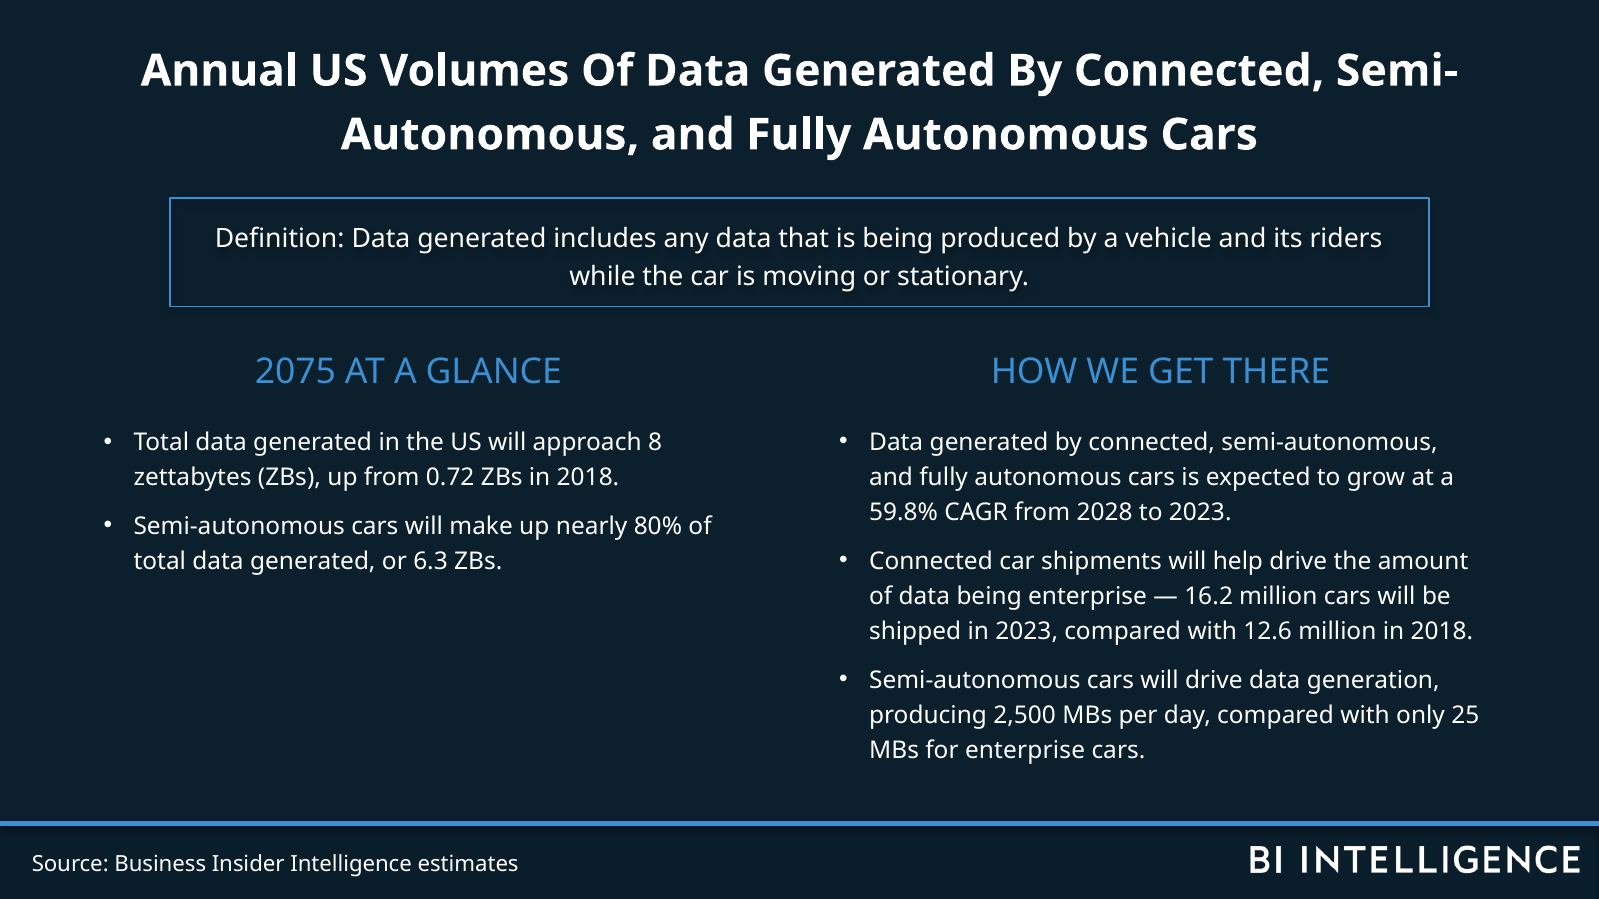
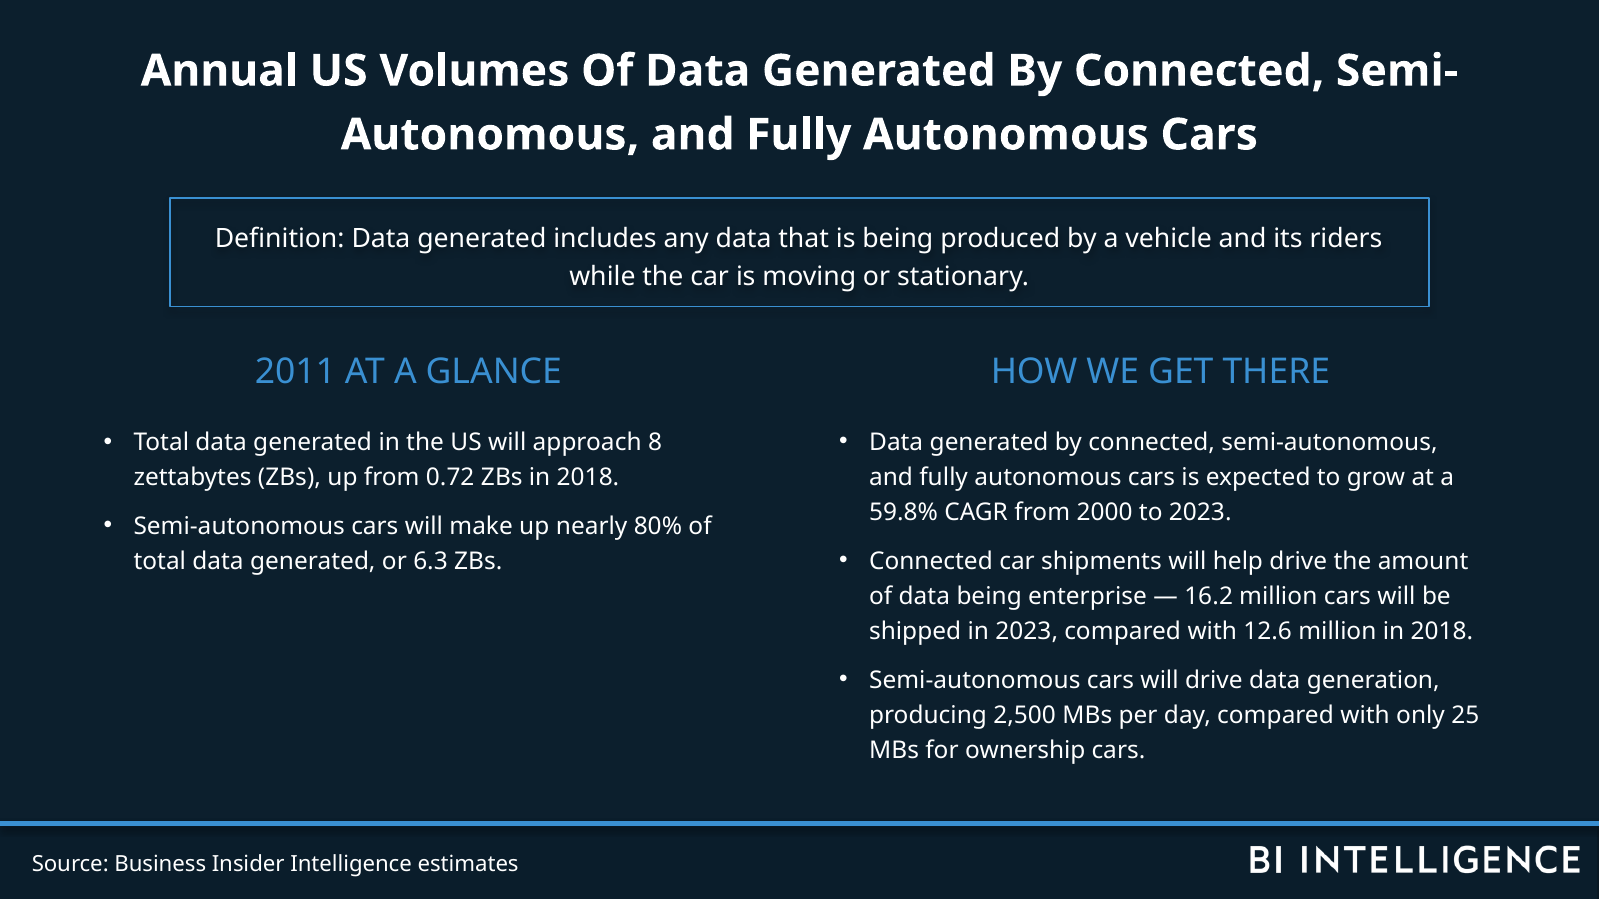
2075: 2075 -> 2011 (295, 372)
2028: 2028 -> 2000 (1105, 513)
for enterprise: enterprise -> ownership (1025, 751)
